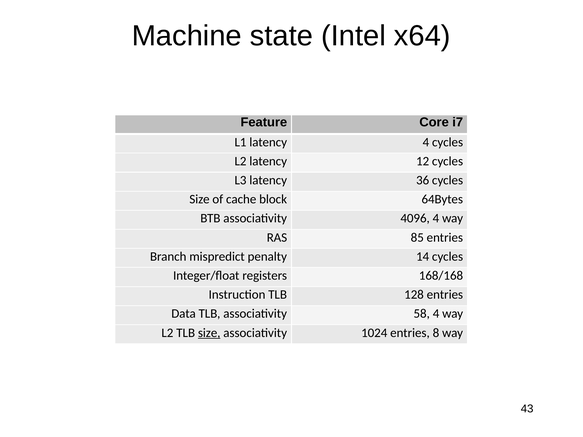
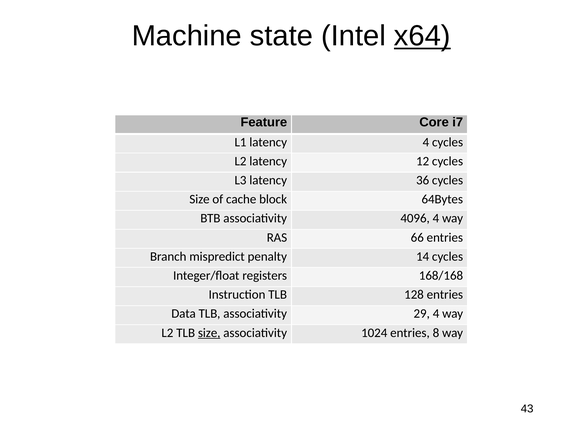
x64 underline: none -> present (422, 36)
85: 85 -> 66 (417, 238)
58: 58 -> 29 (422, 314)
